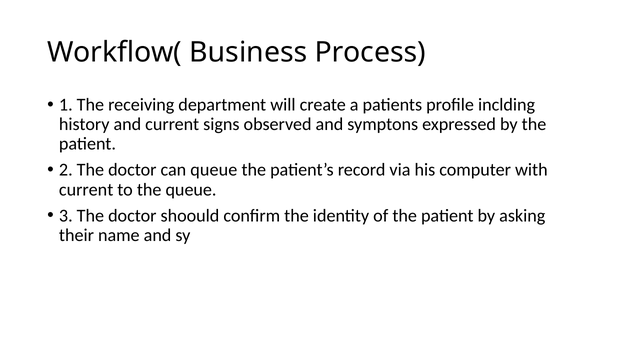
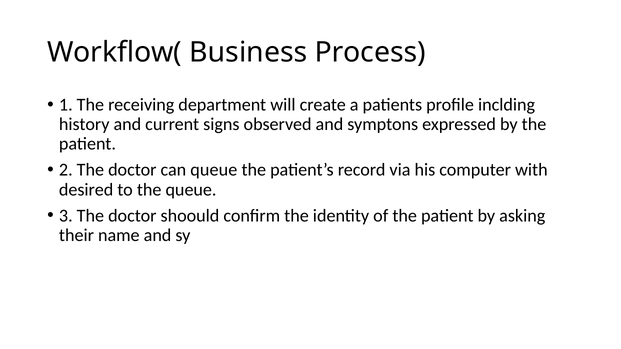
current: current -> desired (86, 190)
